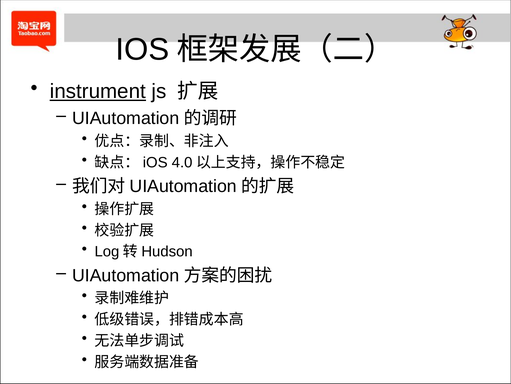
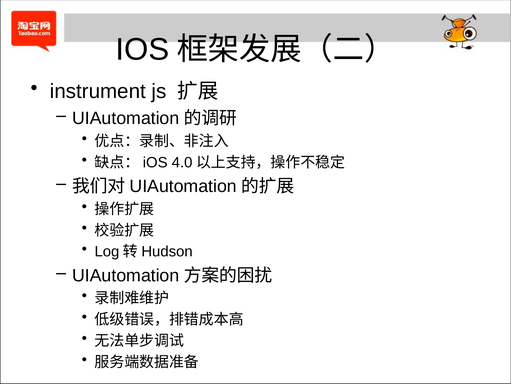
instrument underline: present -> none (98, 91)
